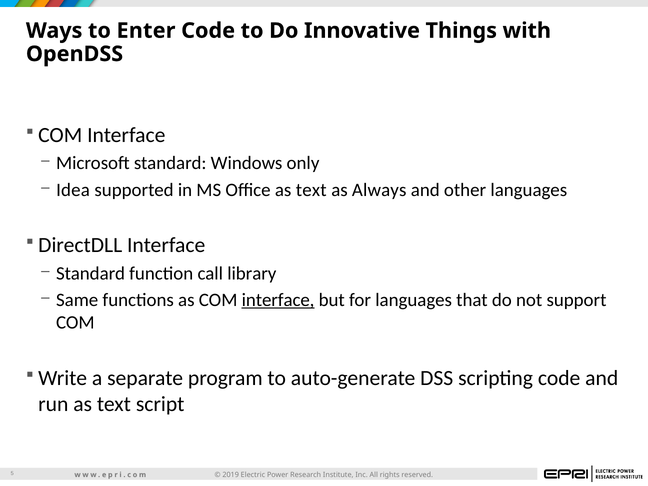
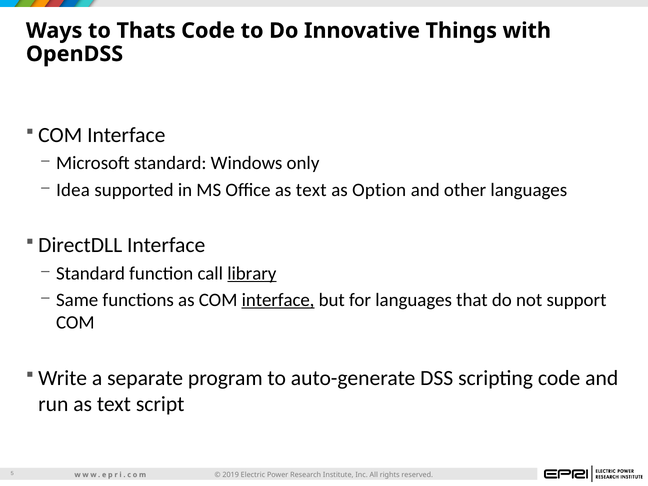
Enter: Enter -> Thats (146, 31)
Always: Always -> Option (379, 190)
library underline: none -> present (252, 273)
